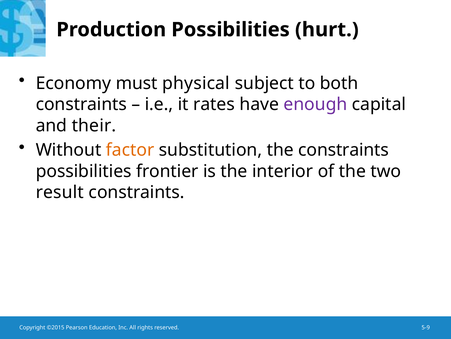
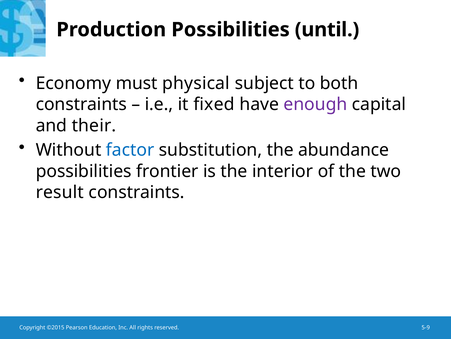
hurt: hurt -> until (327, 30)
rates: rates -> fixed (214, 104)
factor colour: orange -> blue (130, 150)
the constraints: constraints -> abundance (344, 150)
